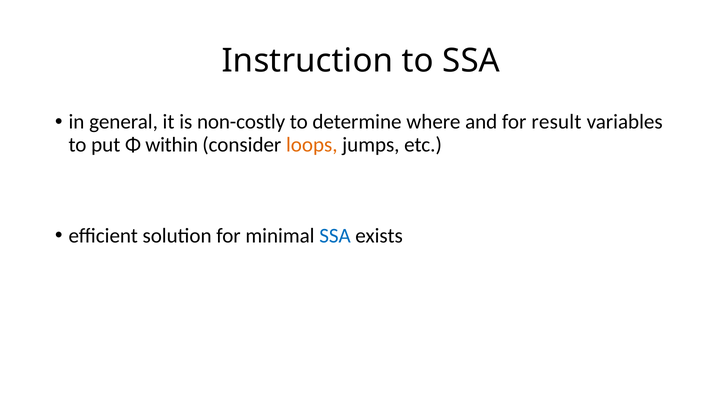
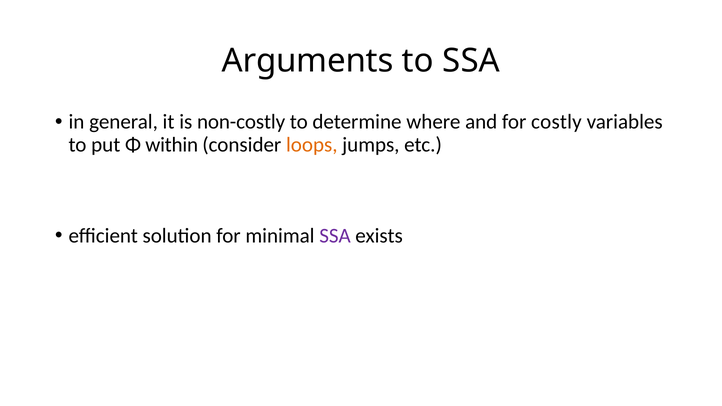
Instruction: Instruction -> Arguments (308, 61)
result: result -> costly (556, 122)
SSA colour: blue -> purple (335, 236)
